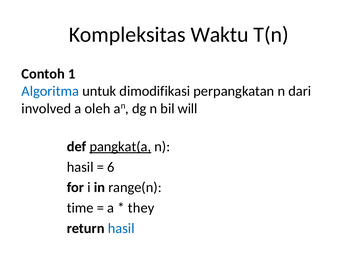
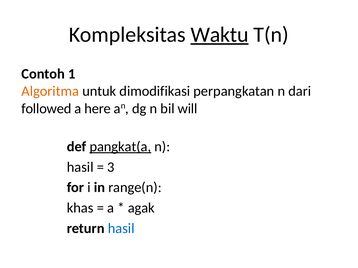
Waktu underline: none -> present (220, 35)
Algoritma colour: blue -> orange (50, 91)
involved: involved -> followed (46, 109)
oleh: oleh -> here (98, 109)
6: 6 -> 3 (111, 167)
time: time -> khas (80, 208)
they: they -> agak (141, 208)
